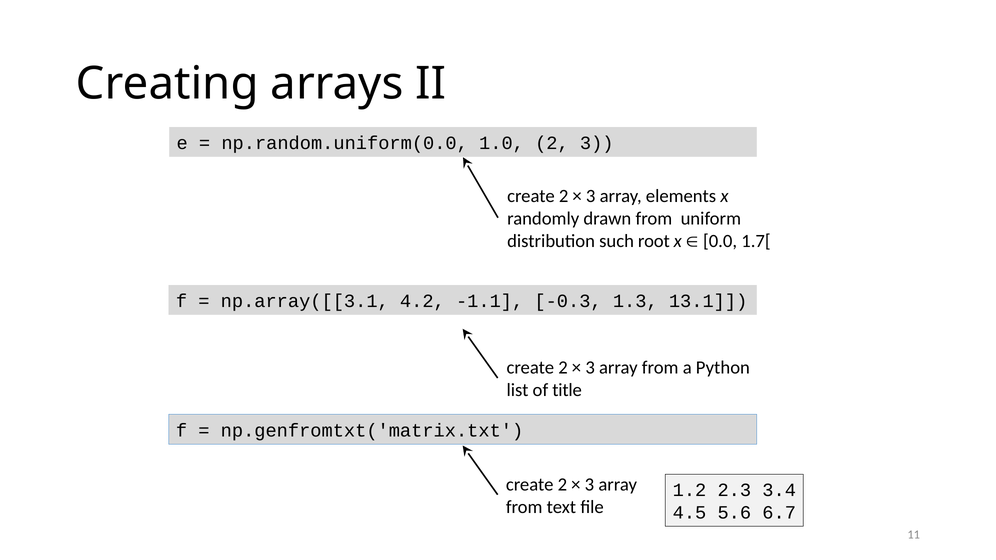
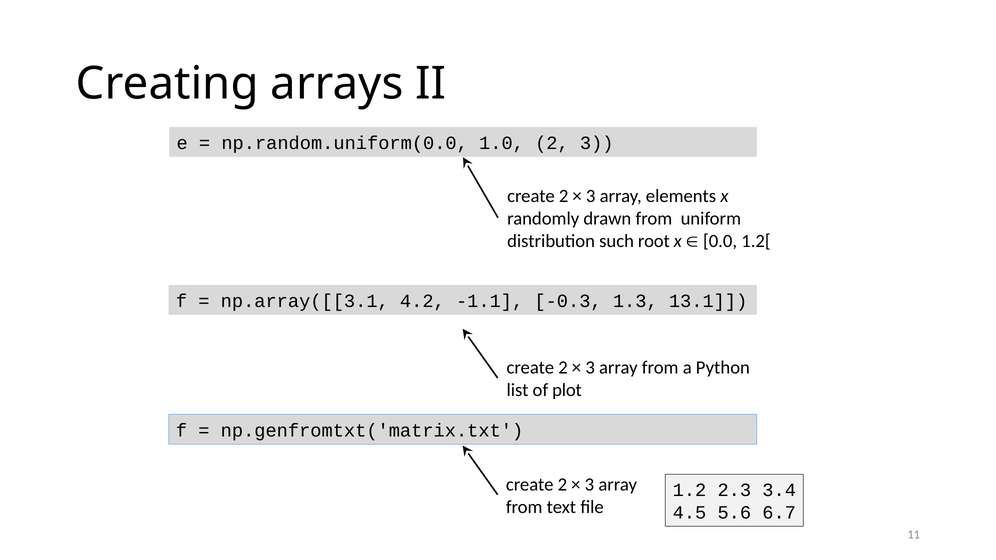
1.7[: 1.7[ -> 1.2[ (756, 241)
title: title -> plot (567, 390)
